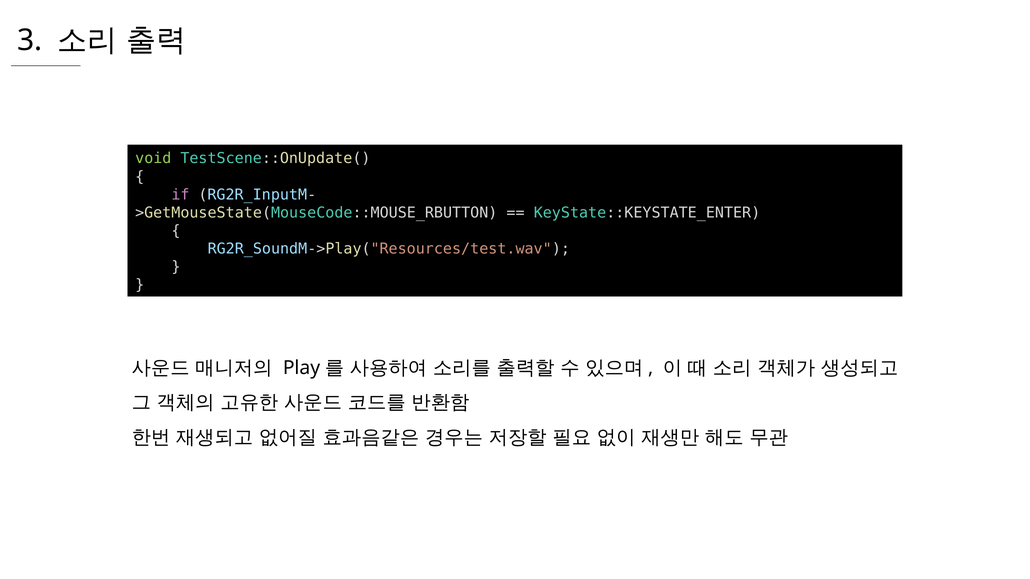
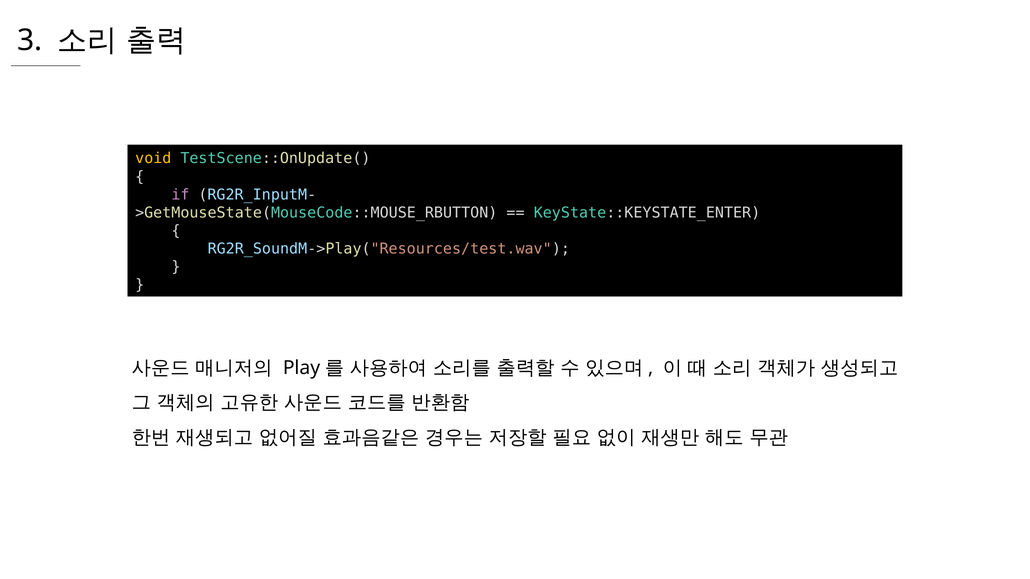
void colour: light green -> yellow (153, 159)
